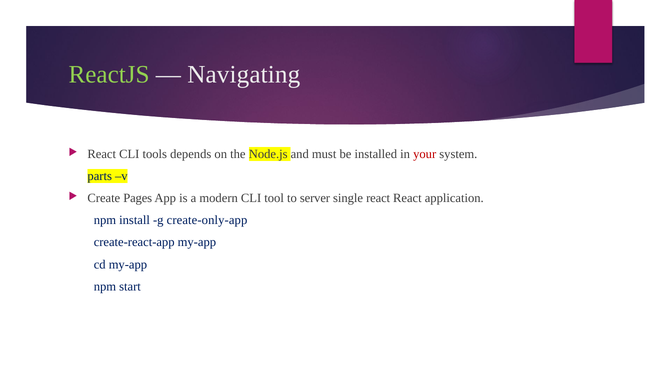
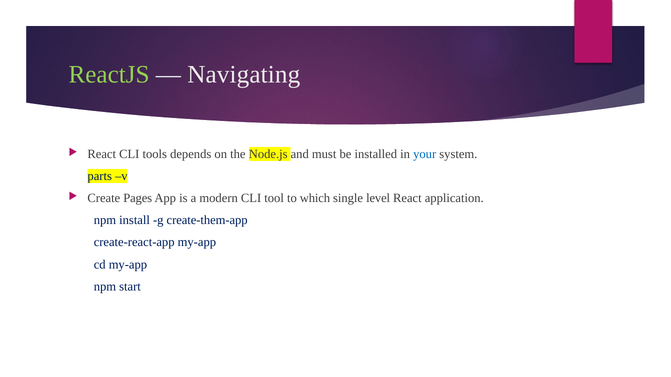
your colour: red -> blue (425, 154)
server: server -> which (315, 198)
single react: react -> level (378, 198)
create-only-app: create-only-app -> create-them-app (207, 221)
